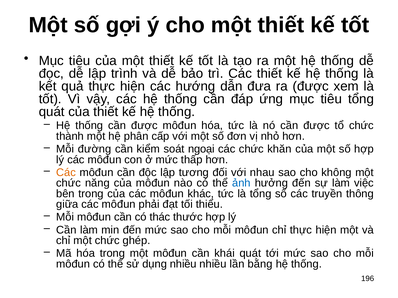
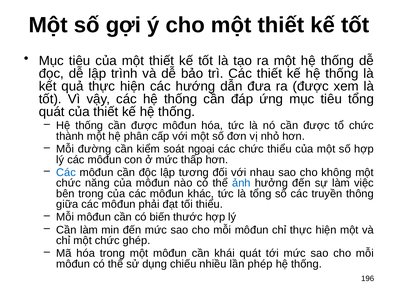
chức khăn: khăn -> thiểu (279, 149)
Các colour: orange -> blue (66, 173)
thác: thác -> biến (160, 217)
dụng nhiều: nhiều -> chiếu (183, 264)
bằng: bằng -> phép (260, 264)
